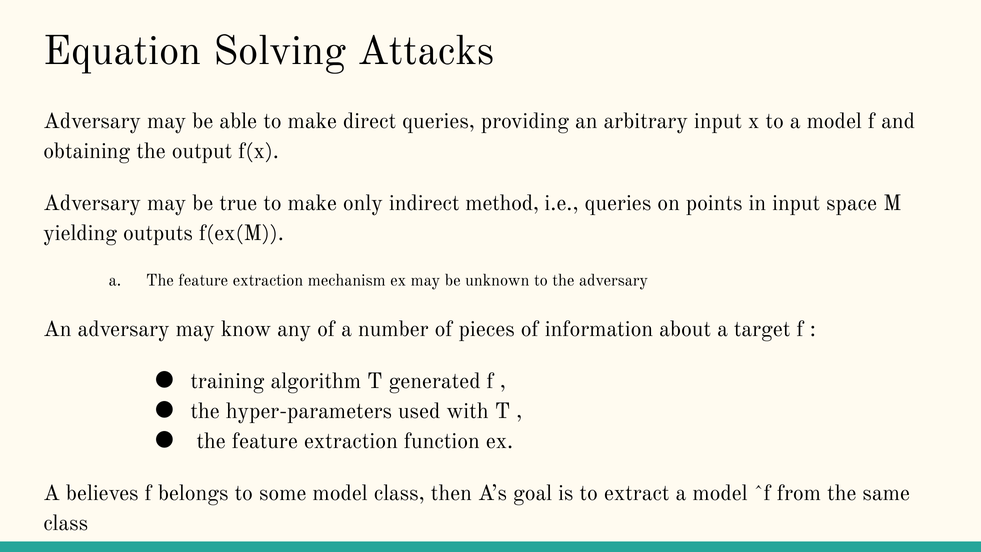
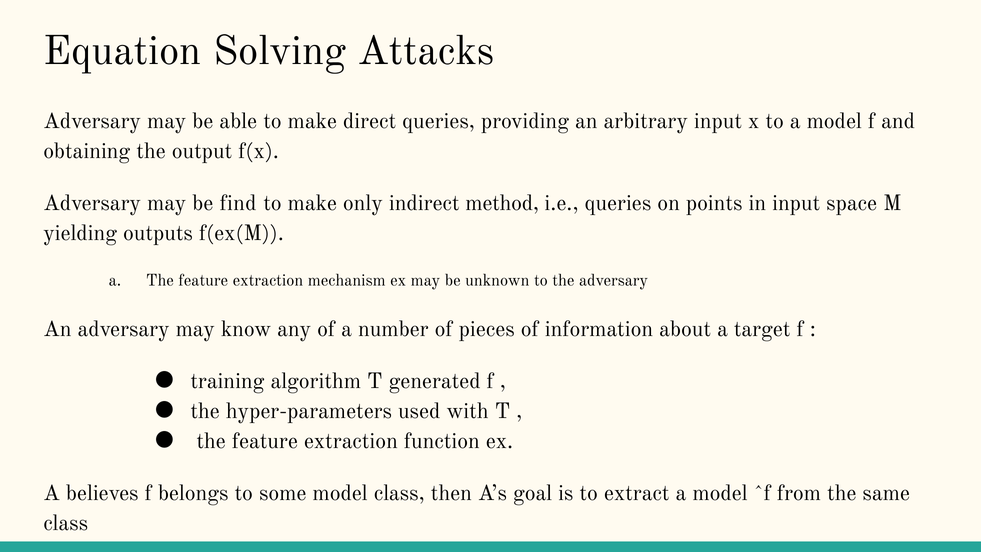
true: true -> find (238, 203)
